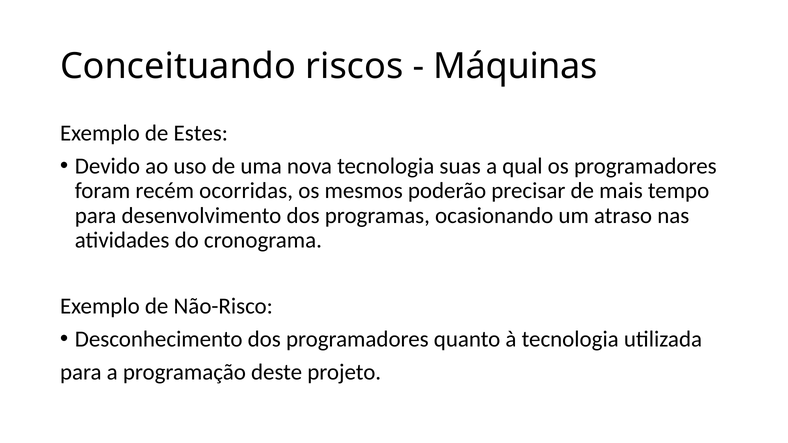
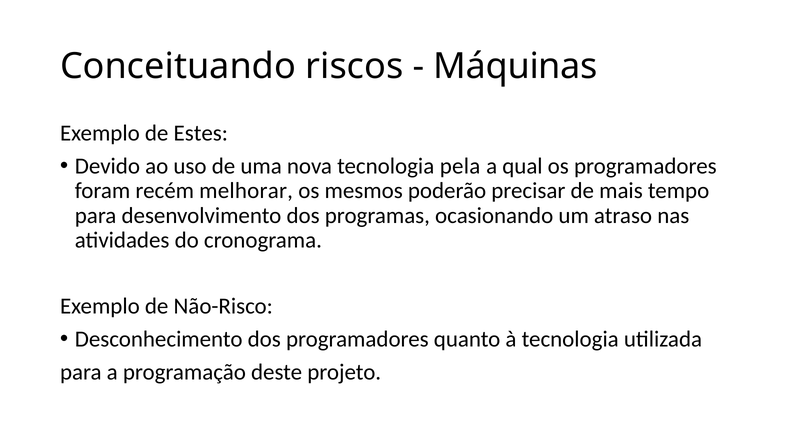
suas: suas -> pela (460, 166)
ocorridas: ocorridas -> melhorar (246, 191)
